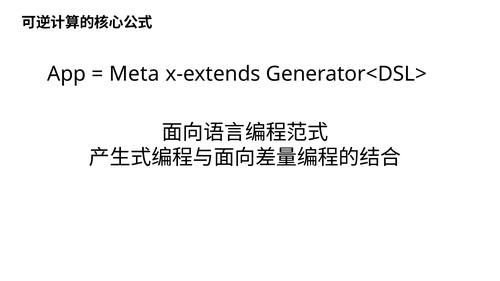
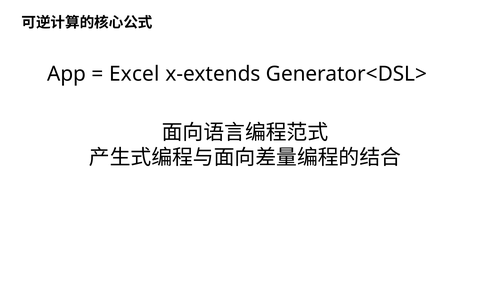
Meta: Meta -> Excel (134, 74)
